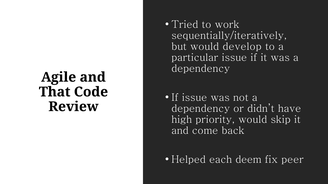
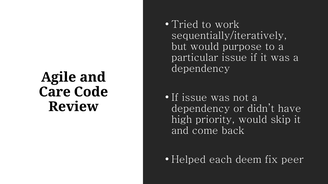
develop: develop -> purpose (242, 47)
That: That -> Care (55, 92)
